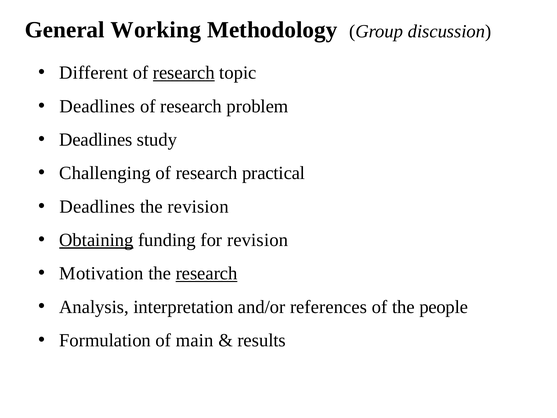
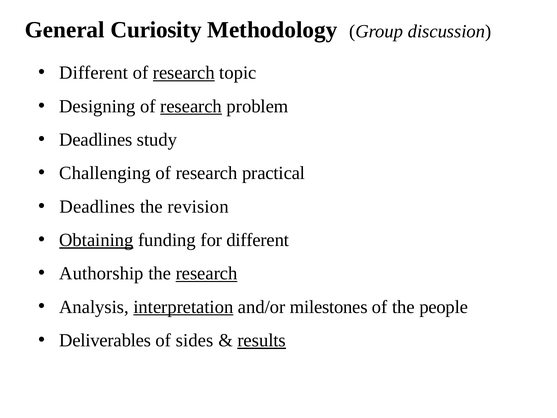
Working: Working -> Curiosity (156, 30)
Deadlines: Deadlines -> Designing (97, 106)
research underline: none -> present (191, 106)
for revision: revision -> different (258, 240)
Motivation: Motivation -> Authorship (101, 273)
interpretation underline: none -> present (183, 307)
references: references -> milestones (329, 307)
Formulation: Formulation -> Deliverables (105, 340)
main: main -> sides (195, 340)
results underline: none -> present (262, 340)
